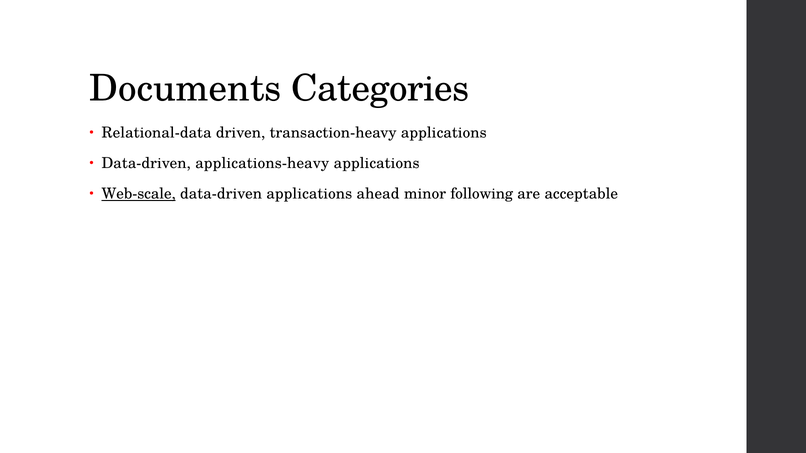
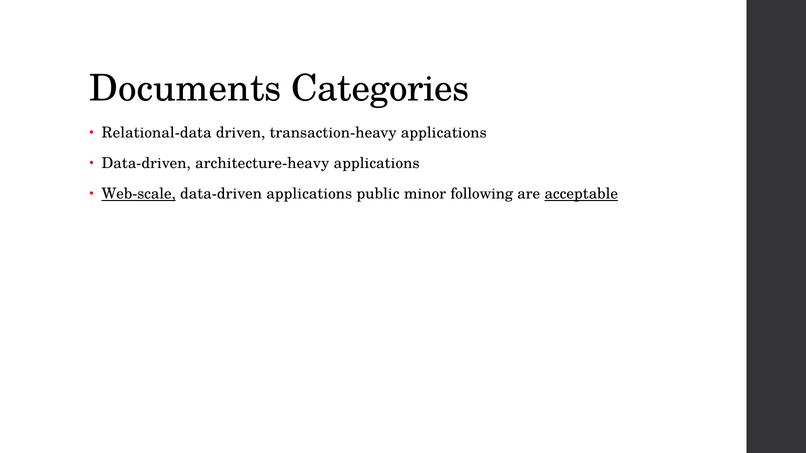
applications-heavy: applications-heavy -> architecture-heavy (262, 163)
ahead: ahead -> public (378, 194)
acceptable underline: none -> present (581, 194)
